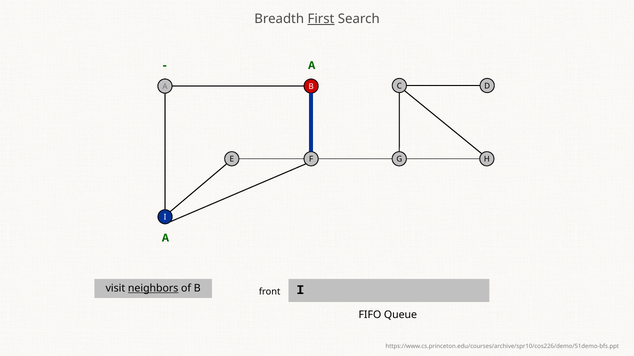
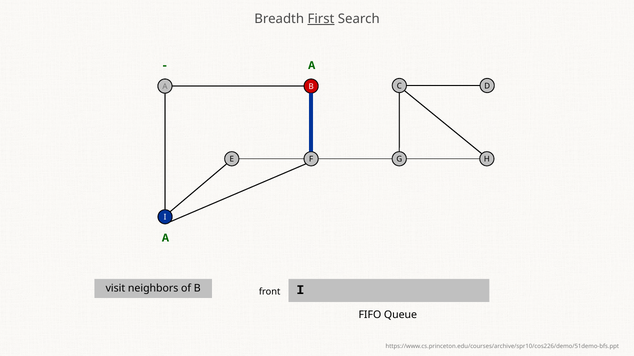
neighbors underline: present -> none (153, 289)
